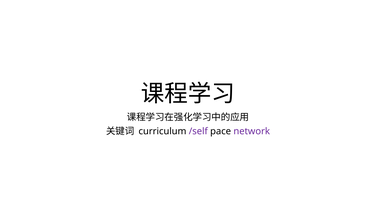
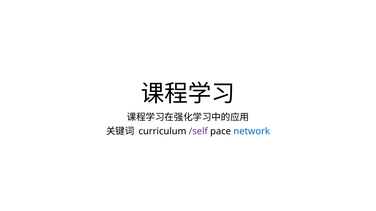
network colour: purple -> blue (252, 132)
